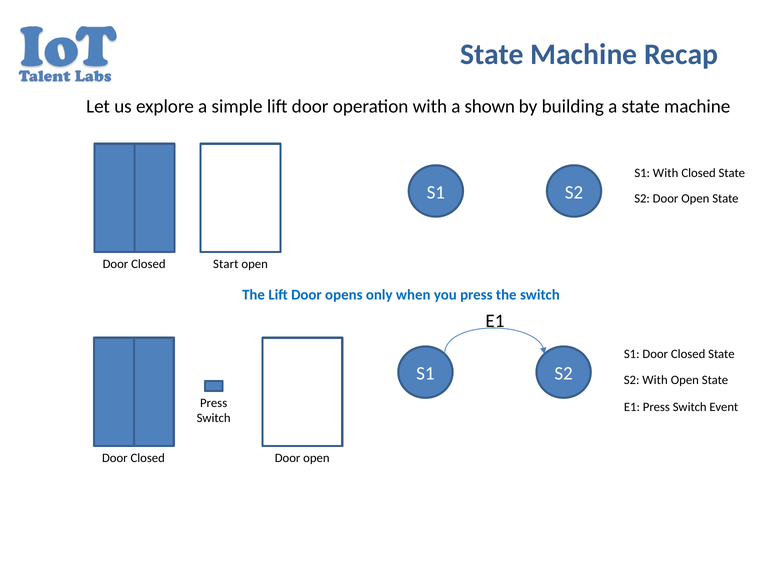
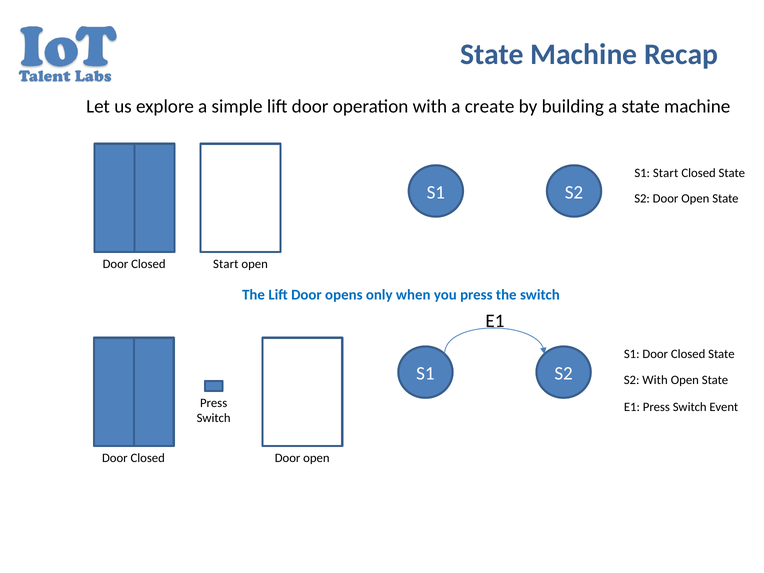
shown: shown -> create (490, 107)
S1 With: With -> Start (666, 173)
